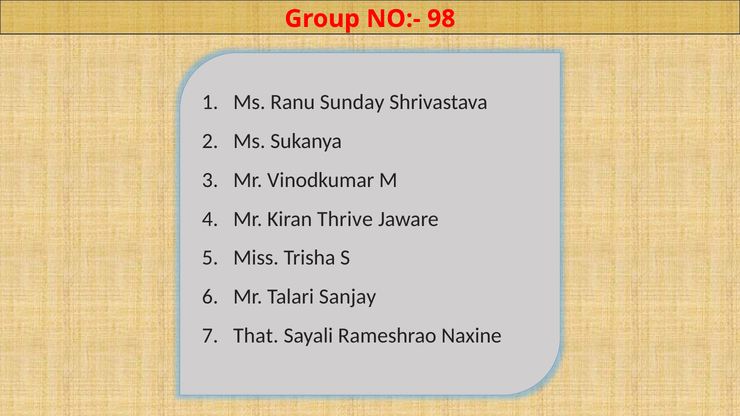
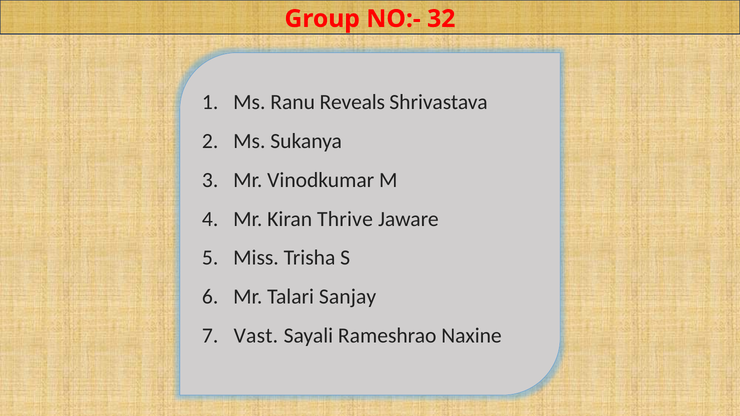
98: 98 -> 32 (441, 19)
Sunday: Sunday -> Reveals (352, 102)
That: That -> Vast (256, 336)
